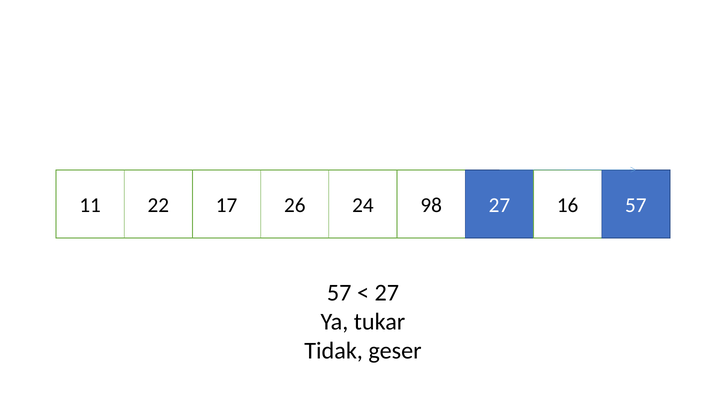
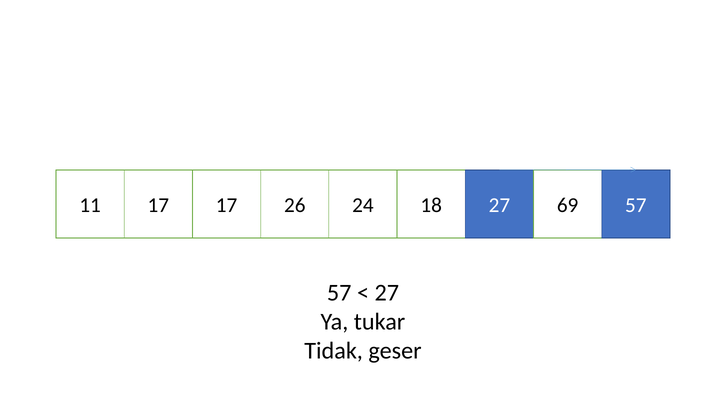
11 22: 22 -> 17 (158, 206)
98: 98 -> 18 (431, 206)
16: 16 -> 69 (568, 206)
